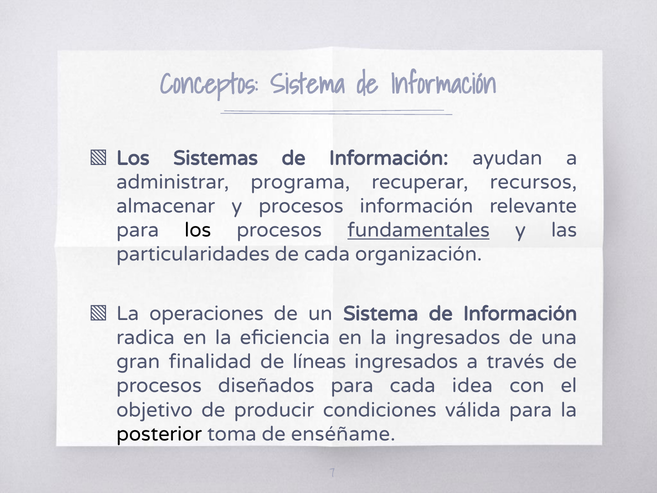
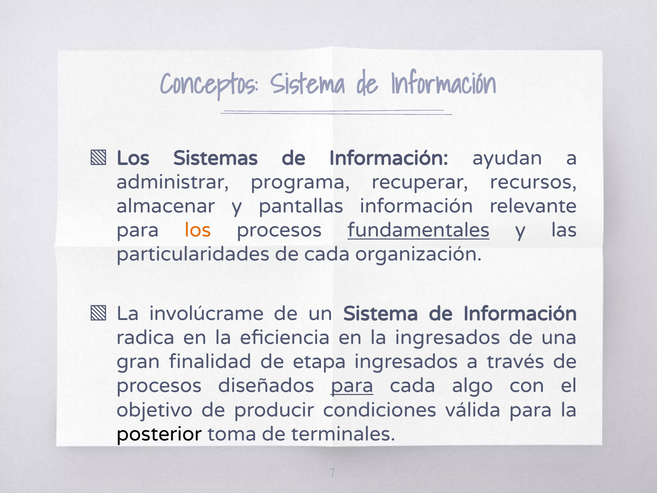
y procesos: procesos -> pantallas (301, 206)
los colour: black -> orange (198, 230)
operaciones: operaciones -> involúcrame (207, 313)
líneas: líneas -> etapa (319, 362)
para underline: none -> present (352, 386)
idea: idea -> algo (472, 386)
enséñame: enséñame -> terminales (343, 434)
